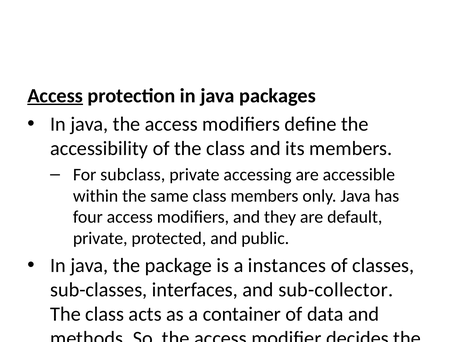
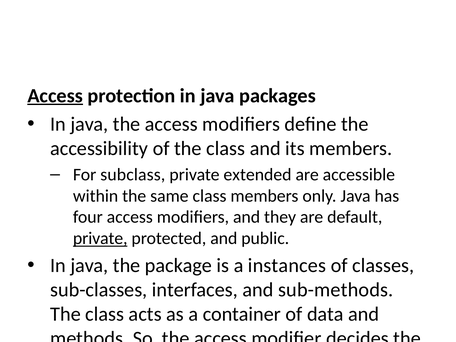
accessing: accessing -> extended (258, 175)
private underline: none -> present (100, 238)
sub-collector: sub-collector -> sub-methods (336, 290)
